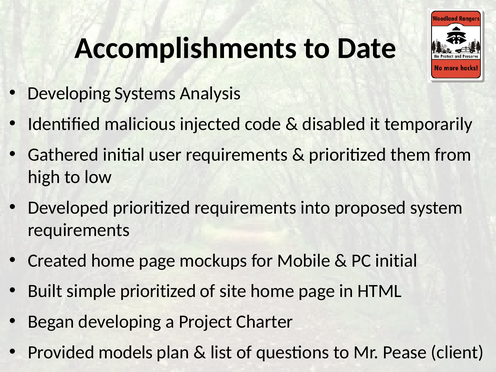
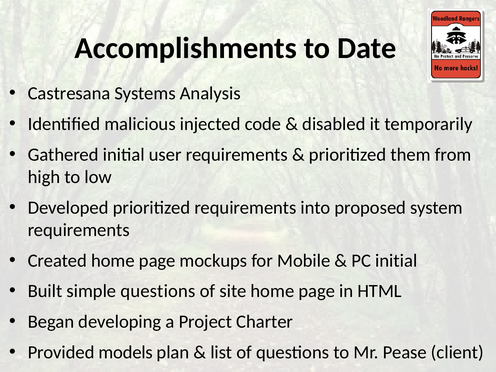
Developing: Developing -> Castresana (69, 93)
simple prioritized: prioritized -> questions (158, 291)
